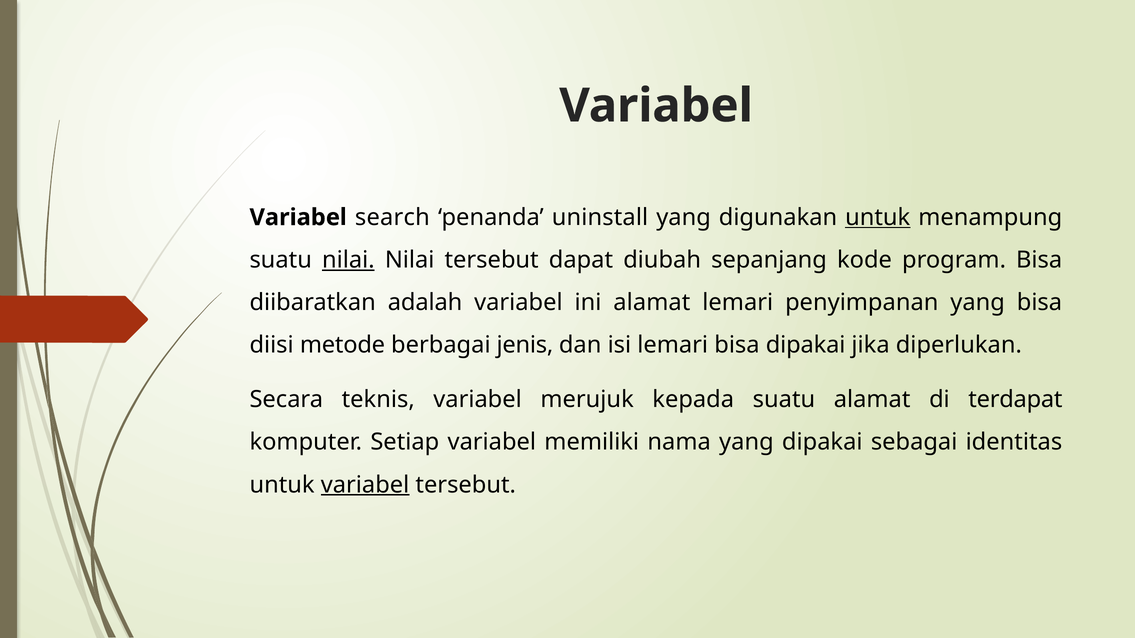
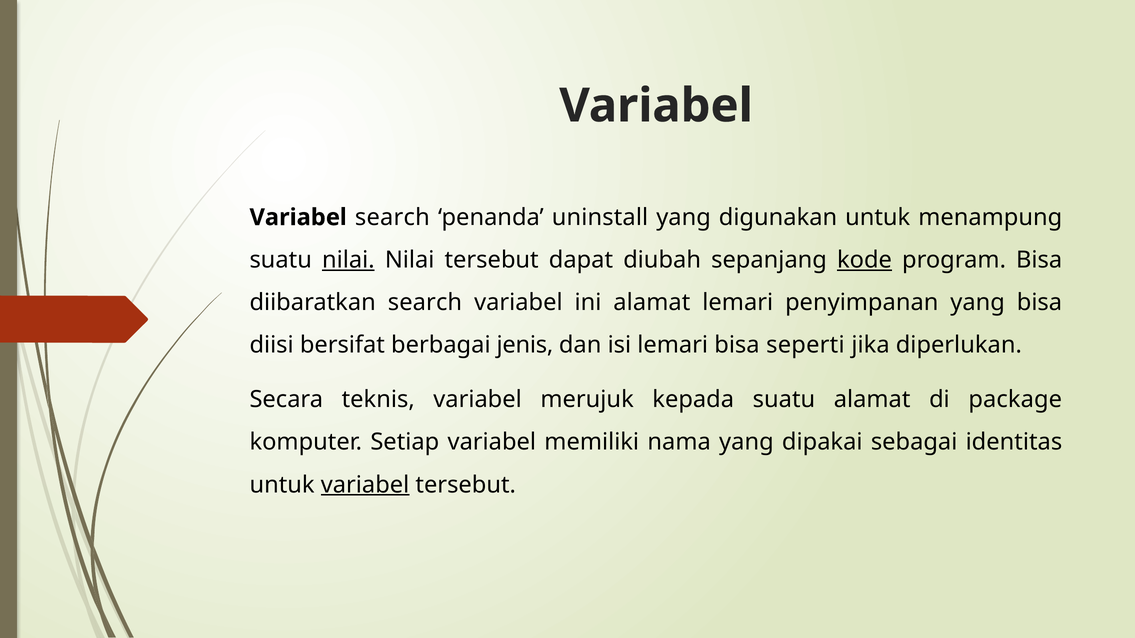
untuk underline: present -> none (878, 218)
kode underline: none -> present (865, 260)
diibaratkan adalah: adalah -> search (425, 303)
metode: metode -> bersifat (342, 345)
bisa dipakai: dipakai -> seperti (805, 345)
terdapat: terdapat -> package (1015, 400)
